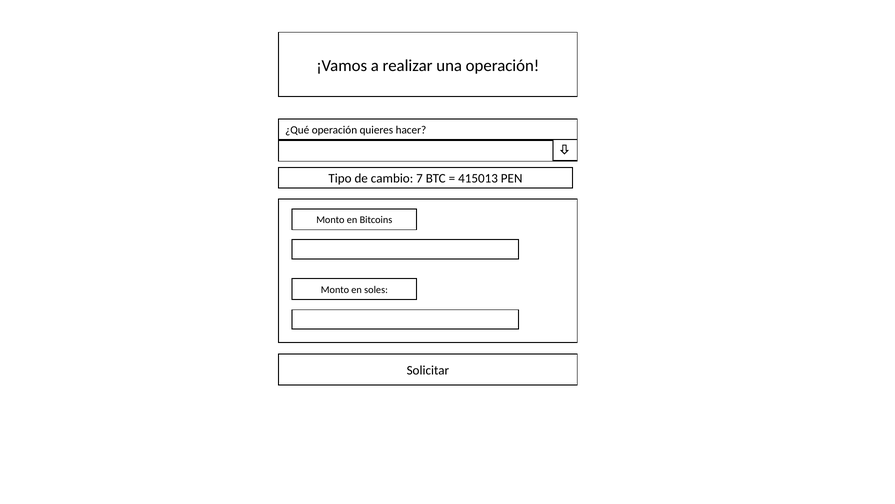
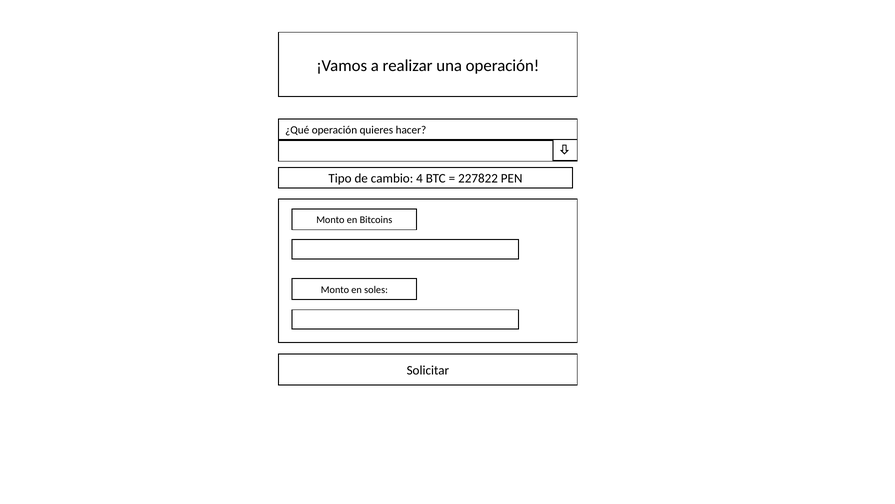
7: 7 -> 4 (420, 178)
415013: 415013 -> 227822 (478, 178)
